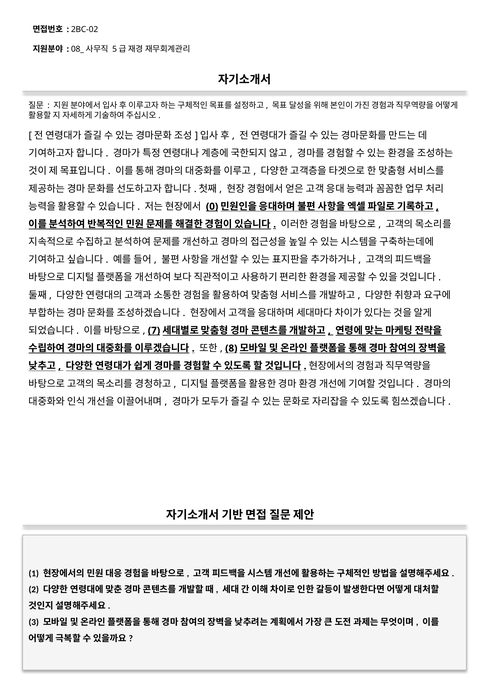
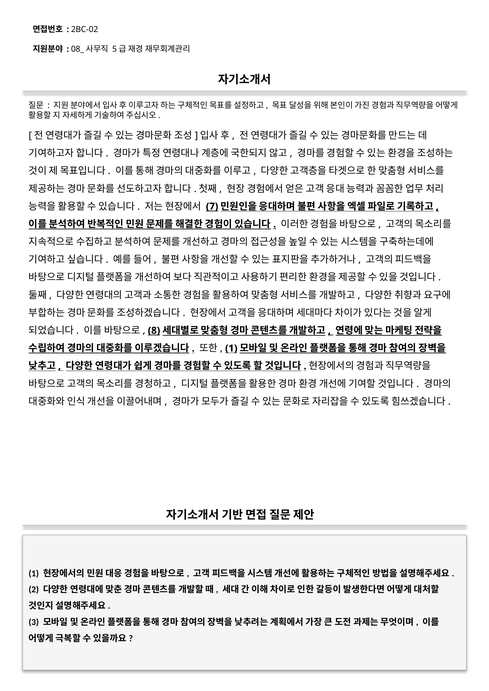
0: 0 -> 7 (212, 207)
7: 7 -> 8 (154, 331)
8: 8 -> 1 (231, 349)
